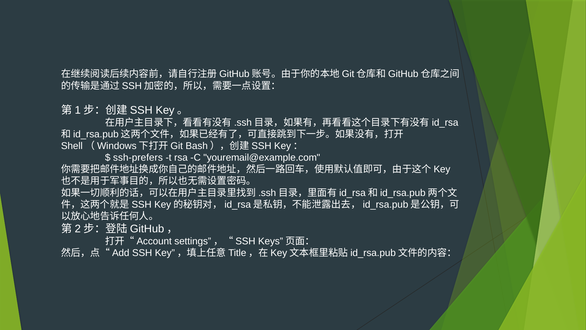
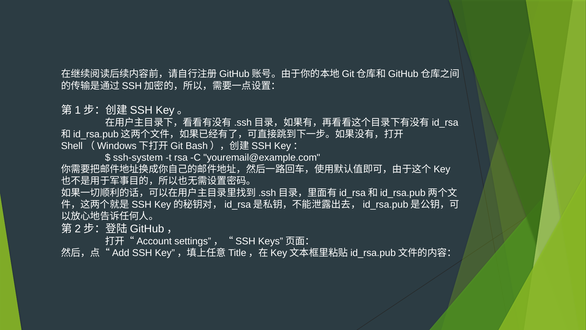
ssh-prefers: ssh-prefers -> ssh-system (138, 157)
